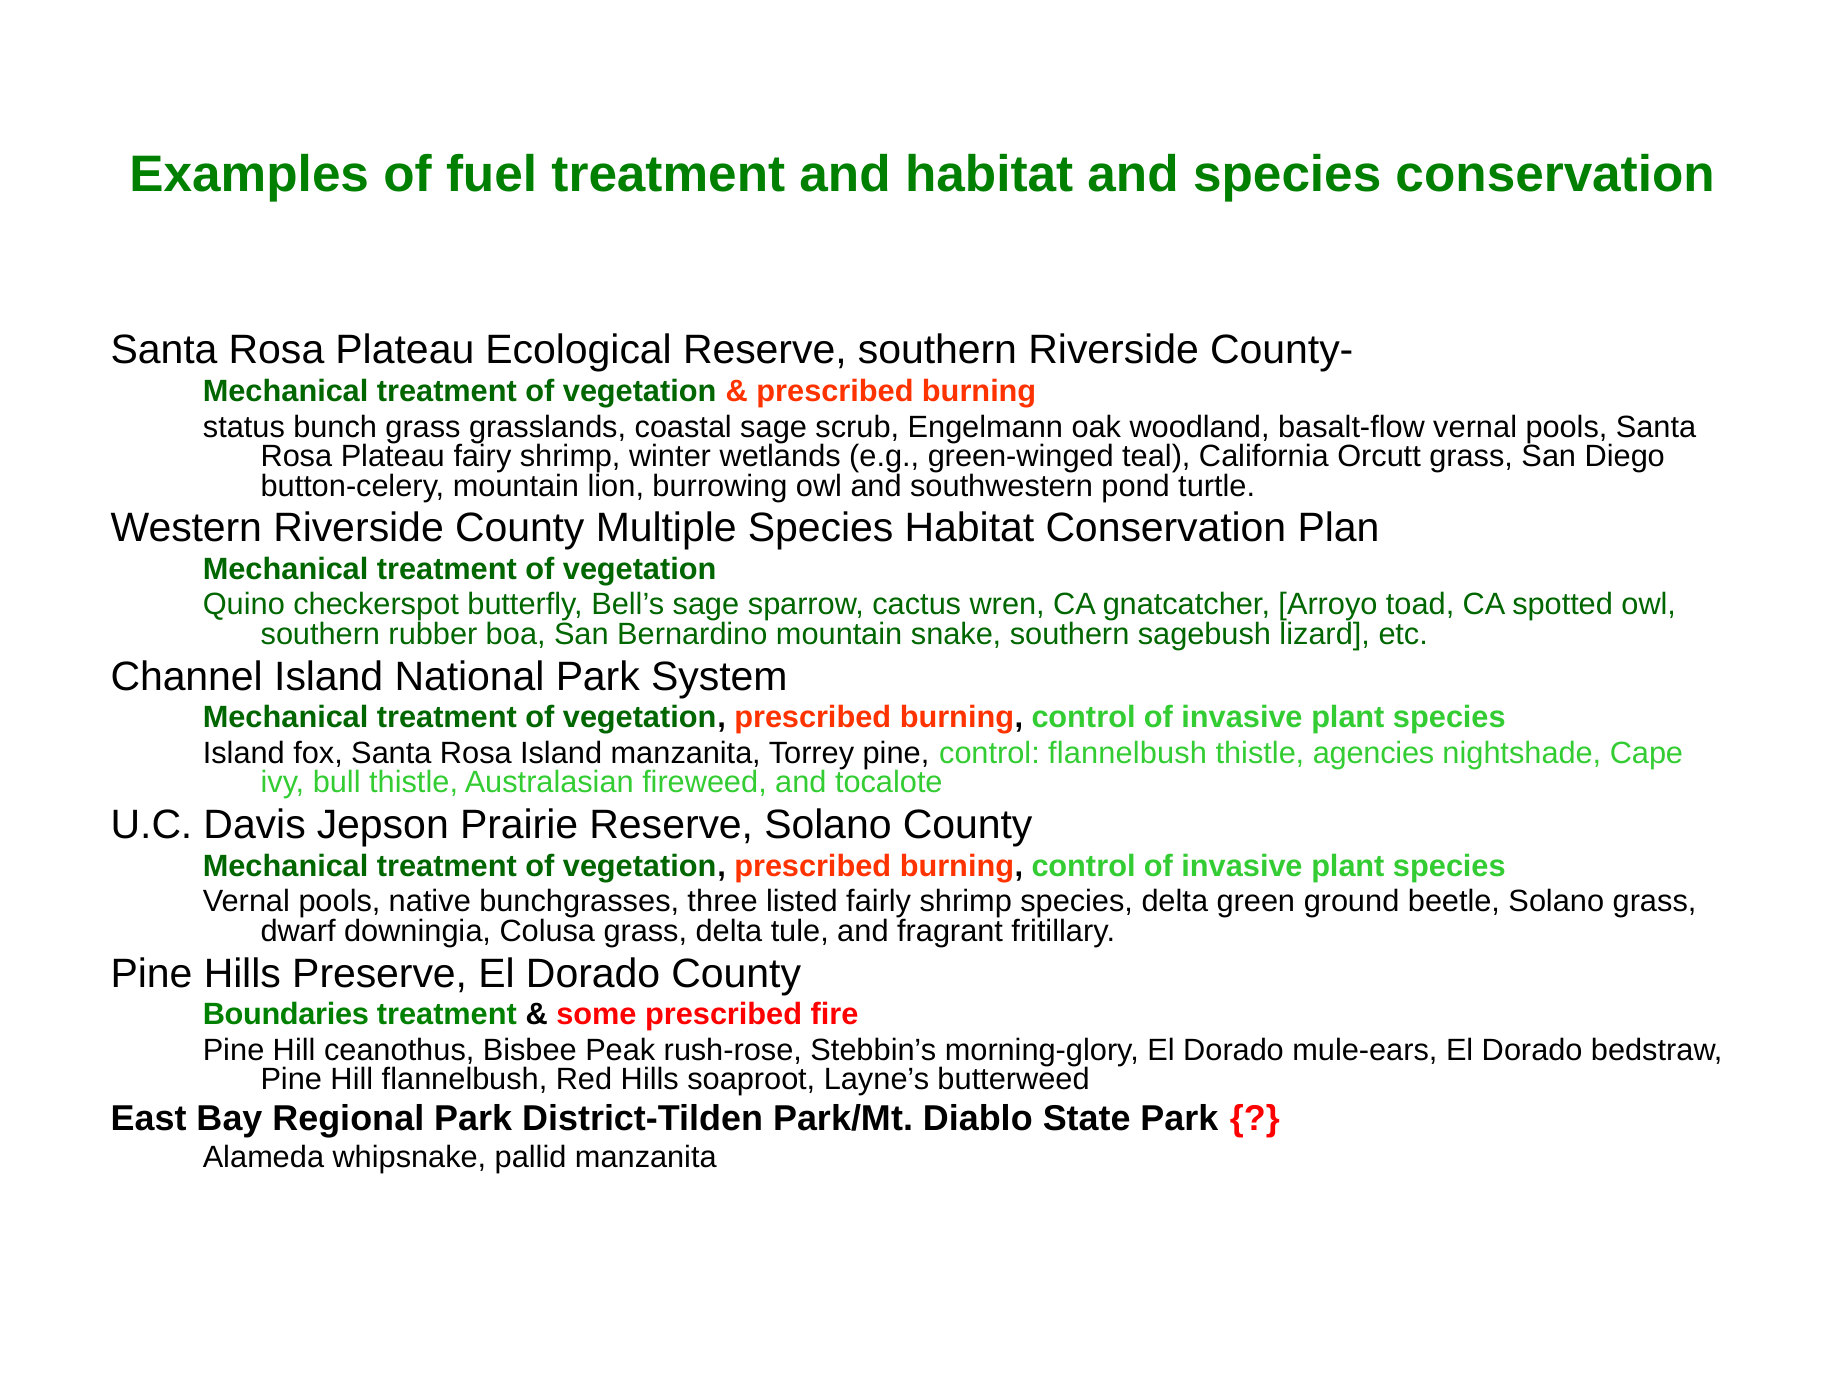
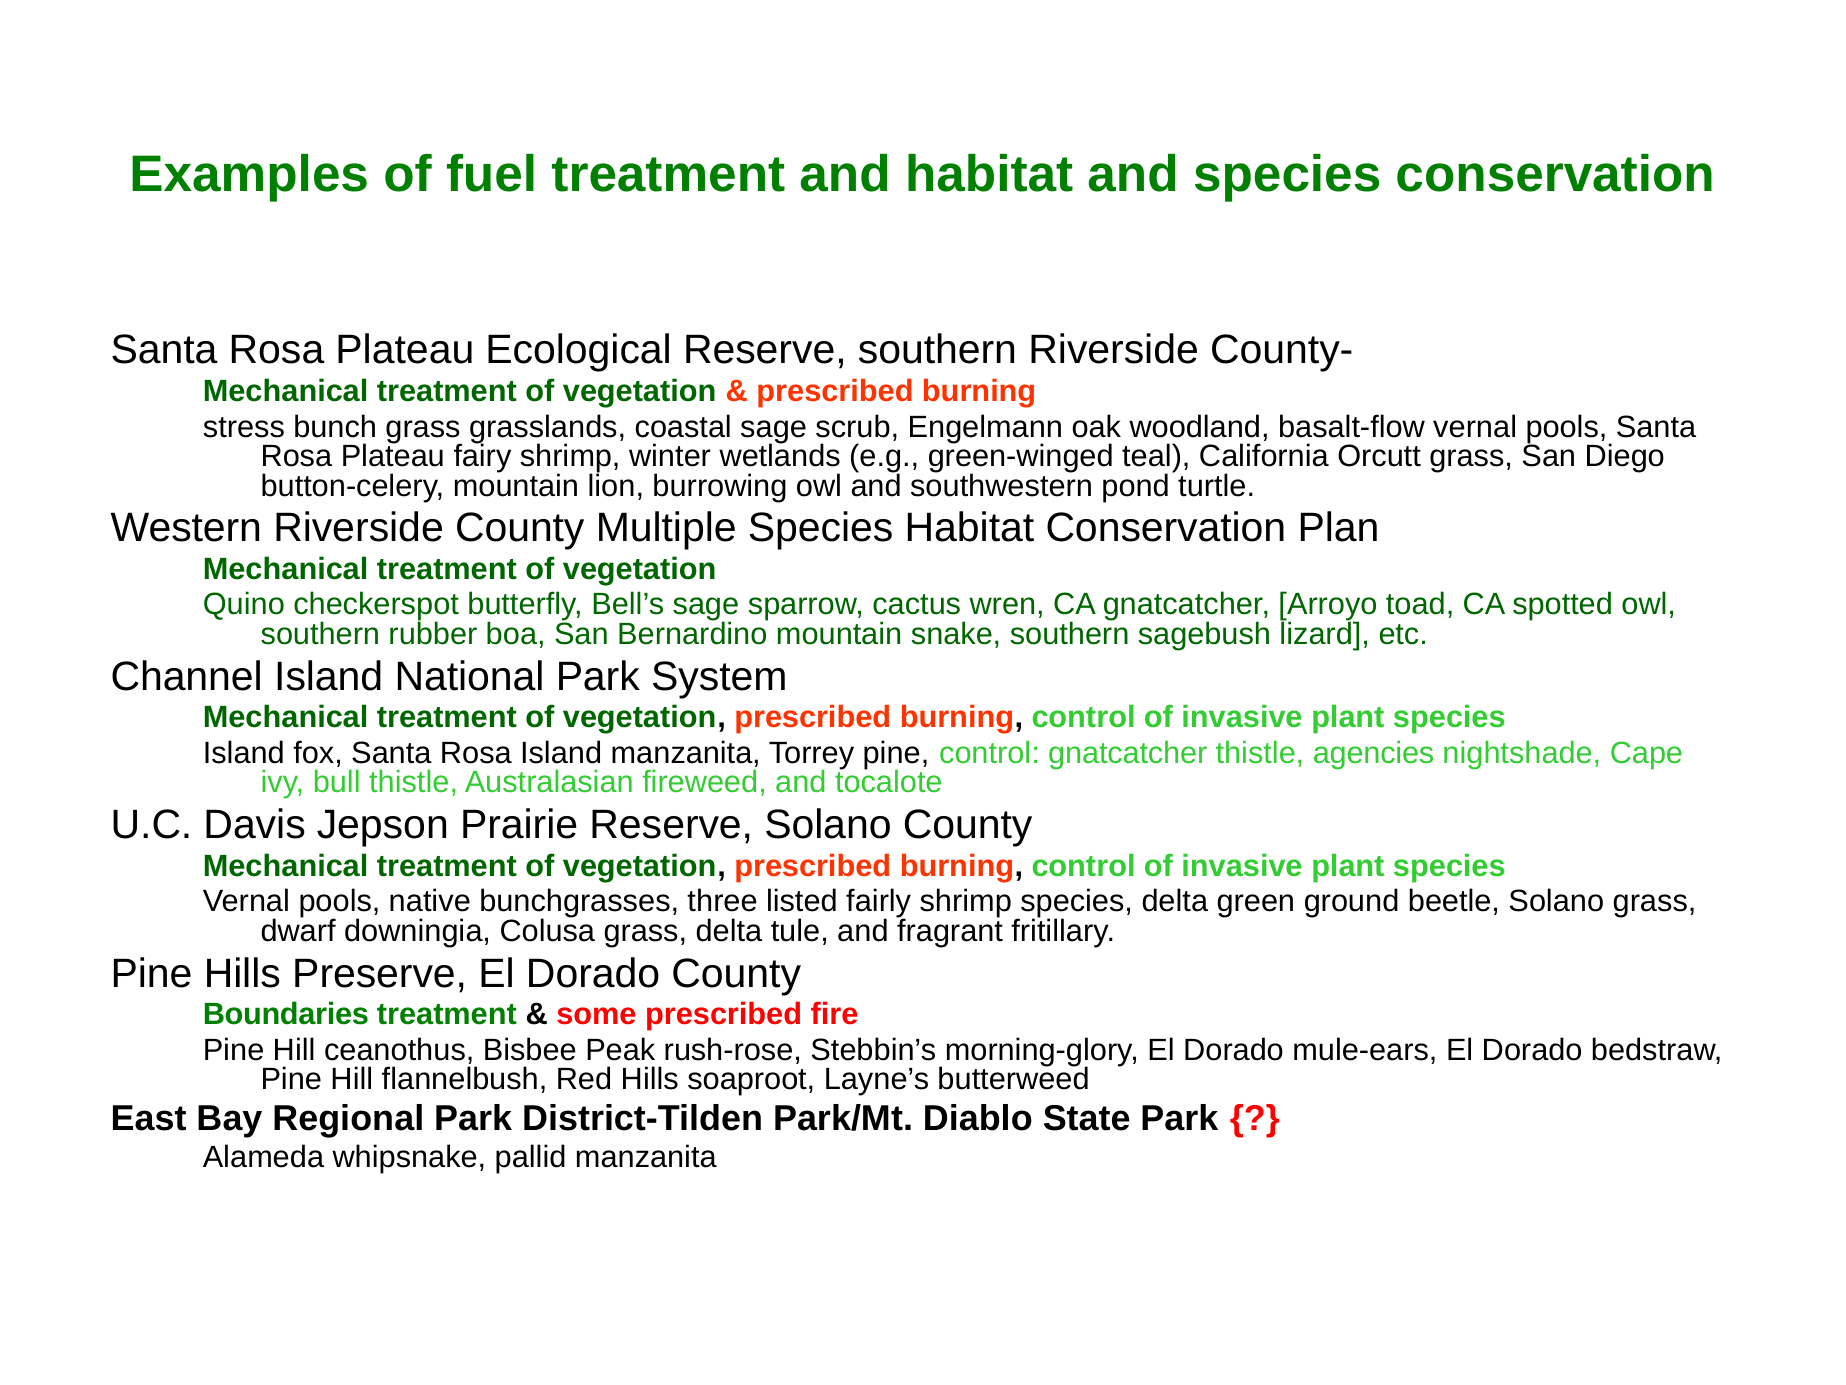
status: status -> stress (244, 427)
control flannelbush: flannelbush -> gnatcatcher (1128, 753)
